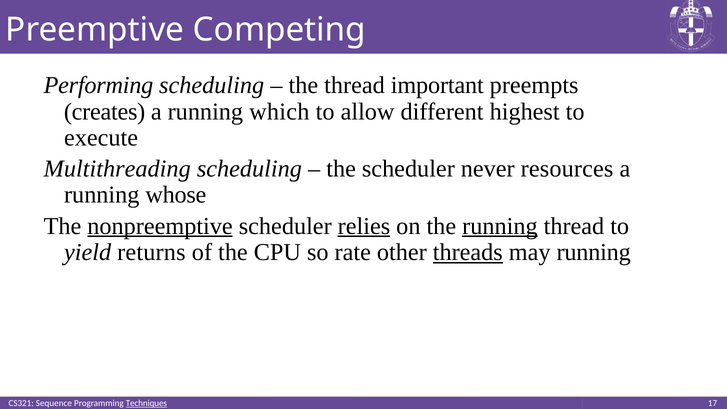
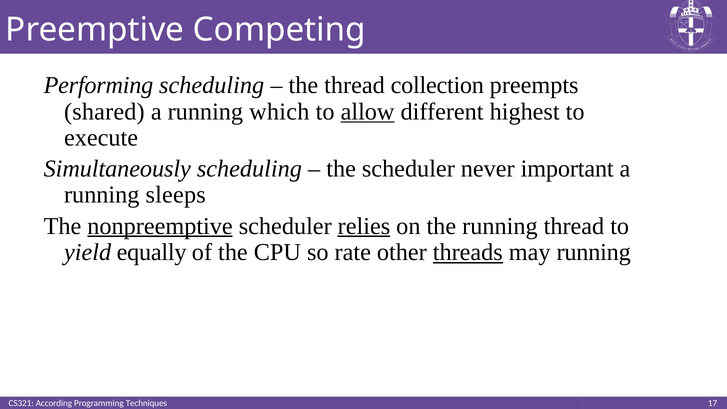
important: important -> collection (437, 85)
creates: creates -> shared (104, 112)
allow underline: none -> present (368, 112)
Multithreading: Multithreading -> Simultaneously (117, 169)
resources: resources -> important (567, 169)
whose: whose -> sleeps (176, 195)
running underline: present -> none (500, 226)
returns: returns -> equally (152, 252)
Sequence: Sequence -> According (54, 403)
Techniques underline: present -> none (146, 403)
